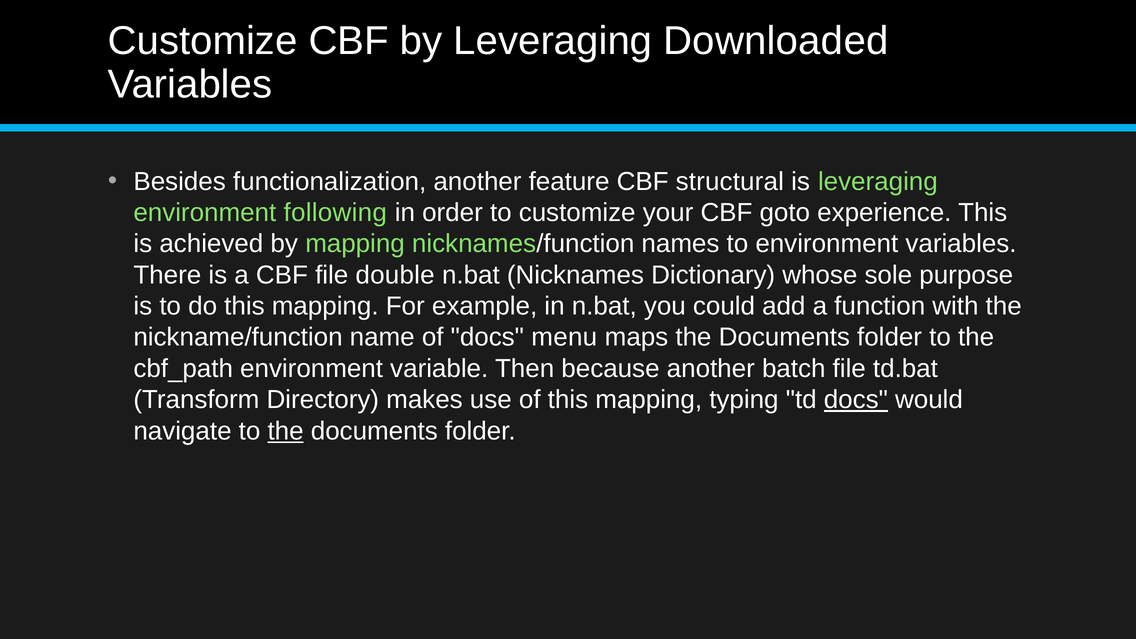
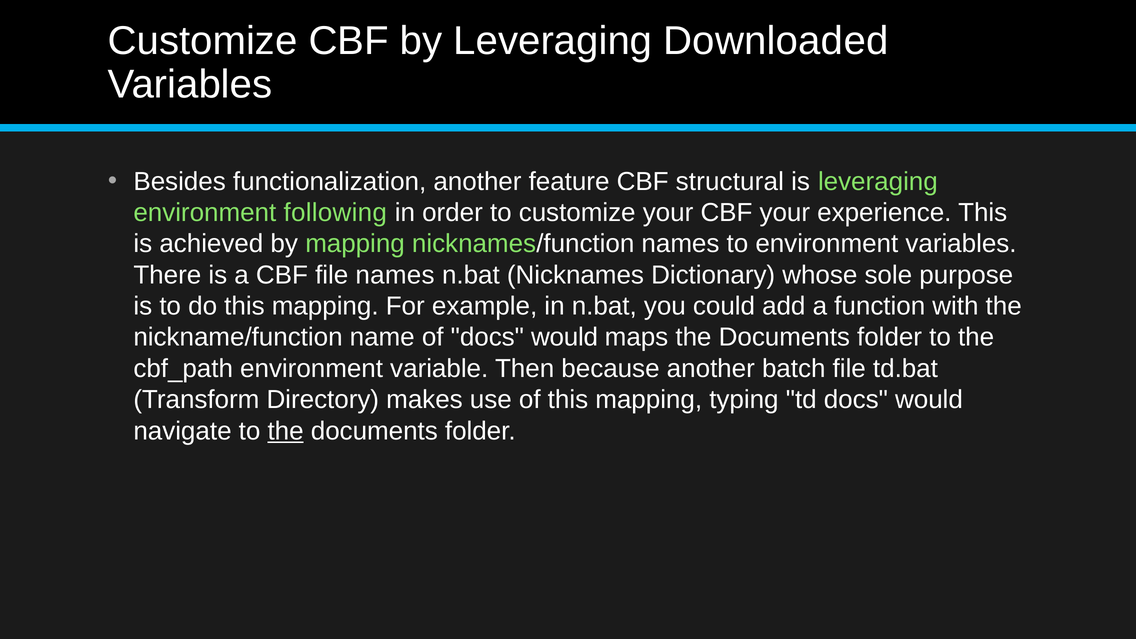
CBF goto: goto -> your (785, 213)
file double: double -> names (395, 275)
of docs menu: menu -> would (565, 337)
docs underline: present -> none (856, 400)
